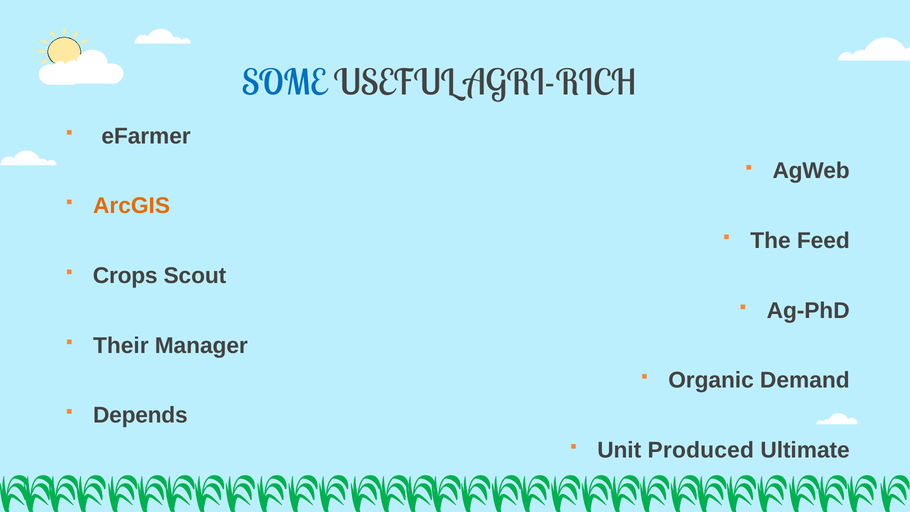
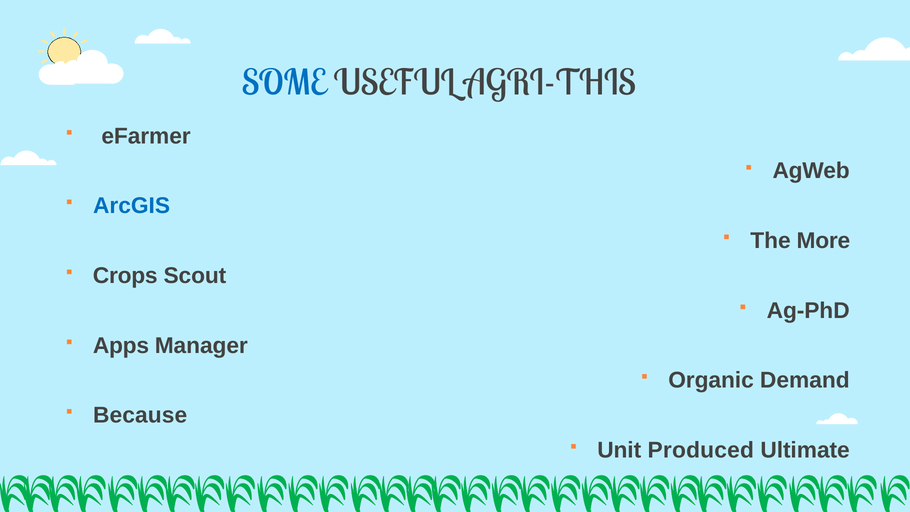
AGRI-RICH: AGRI-RICH -> AGRI-THIS (550, 83)
ArcGIS colour: orange -> blue (132, 206)
Feed: Feed -> More (823, 241)
Their: Their -> Apps (121, 345)
Depends: Depends -> Because (140, 415)
